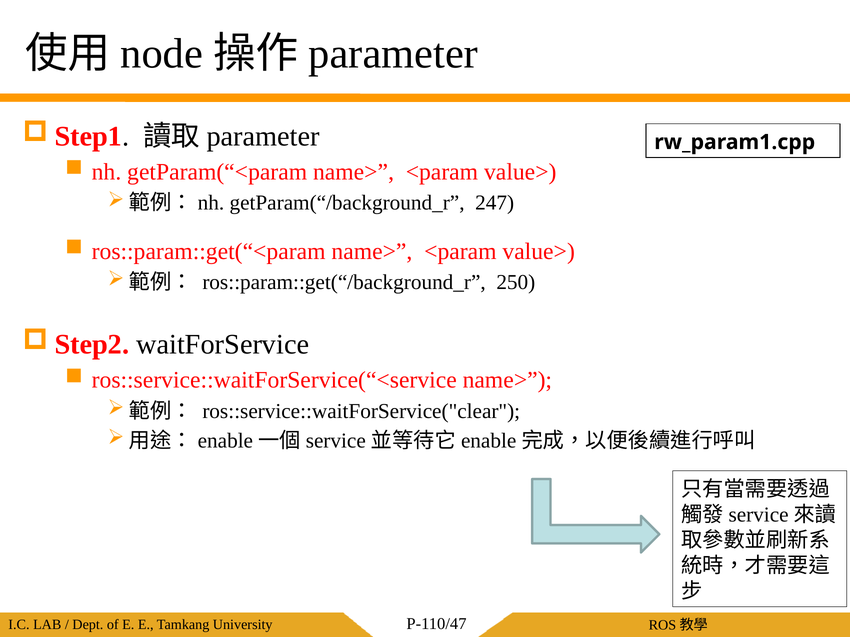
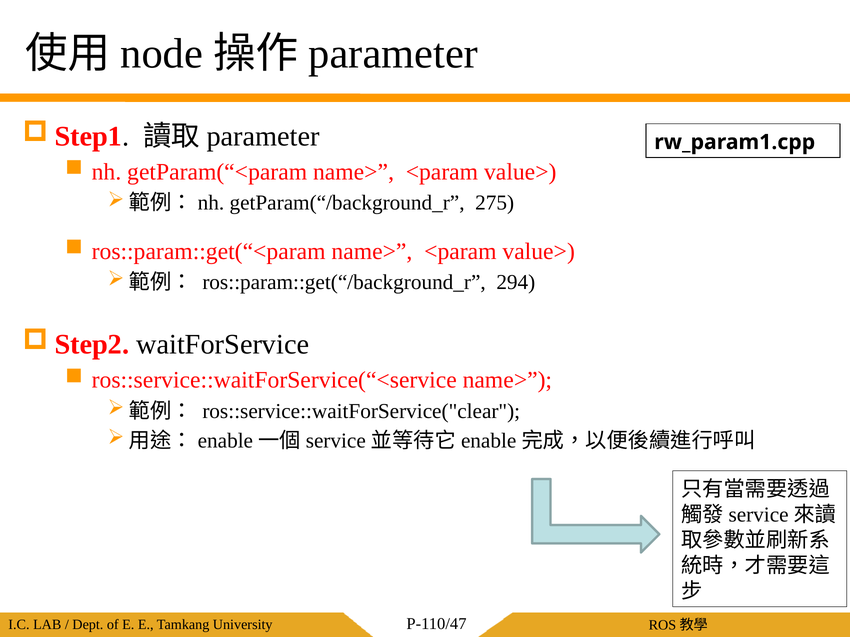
247: 247 -> 275 (495, 203)
250: 250 -> 294 (516, 283)
